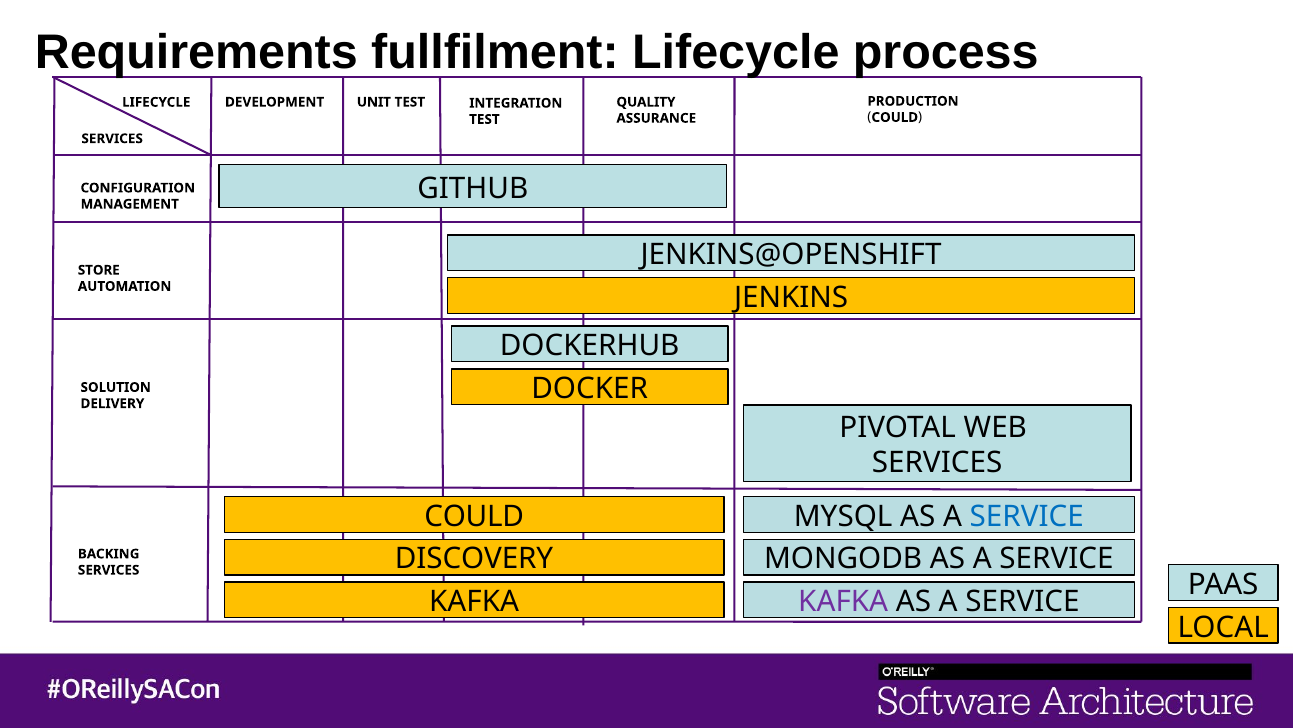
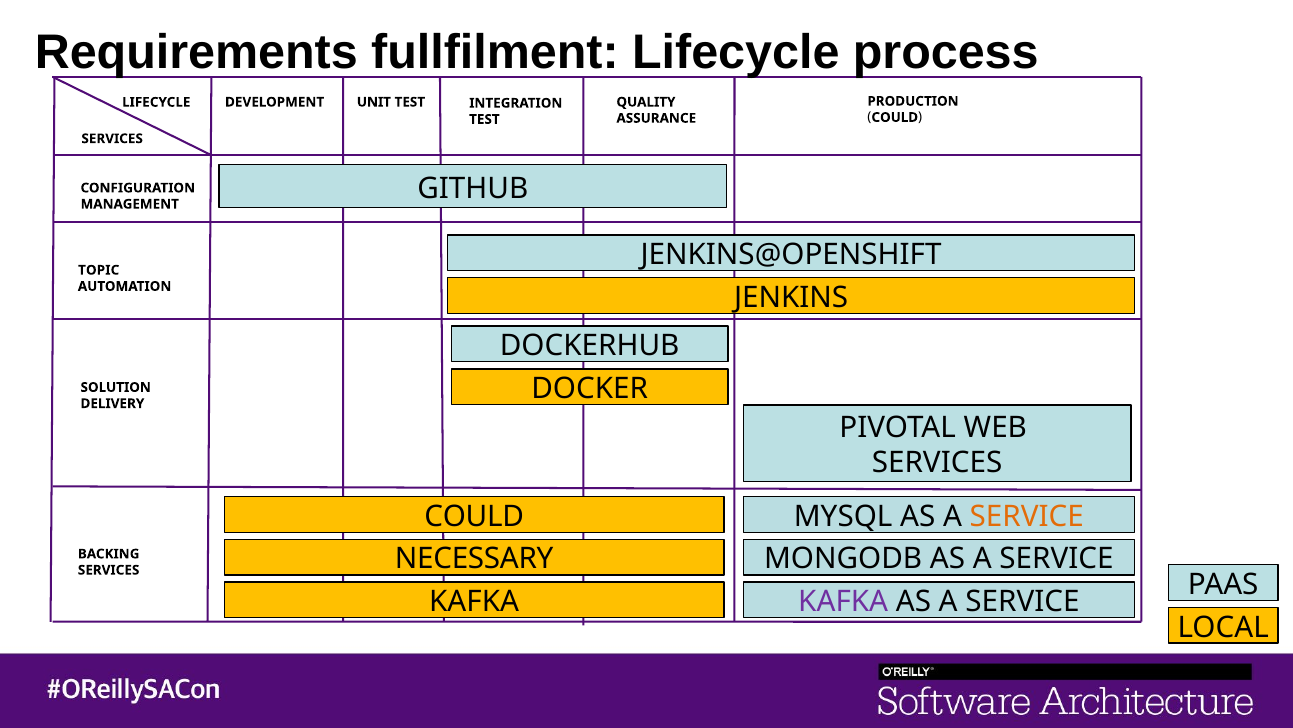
STORE: STORE -> TOPIC (99, 270)
SERVICE colour: blue -> orange (1027, 516)
DISCOVERY: DISCOVERY -> NECESSARY (474, 559)
